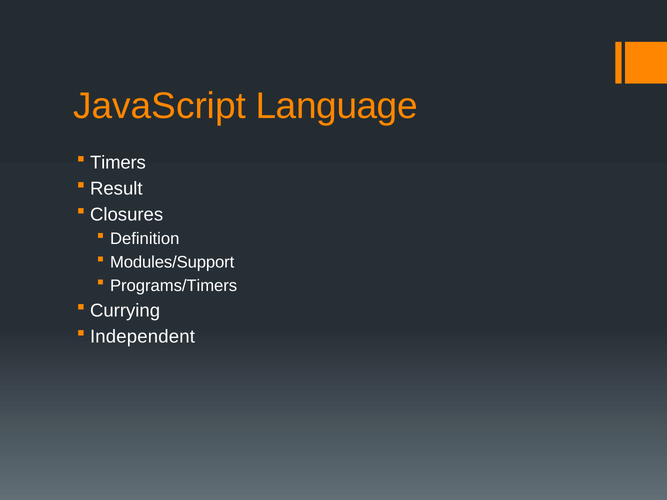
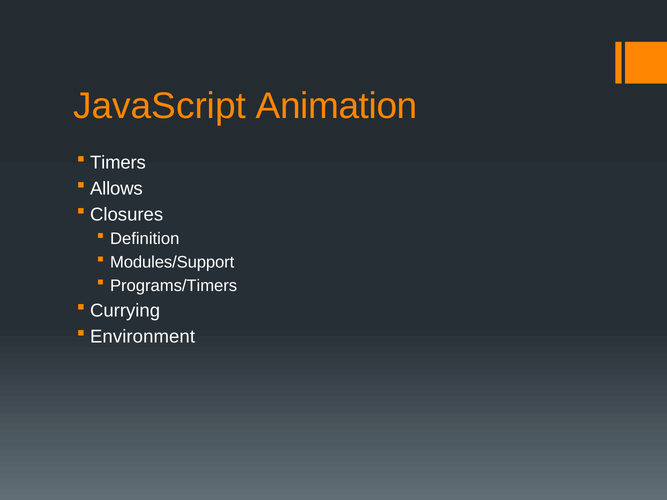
Language: Language -> Animation (337, 106)
Result: Result -> Allows (116, 189)
Independent: Independent -> Environment (143, 337)
